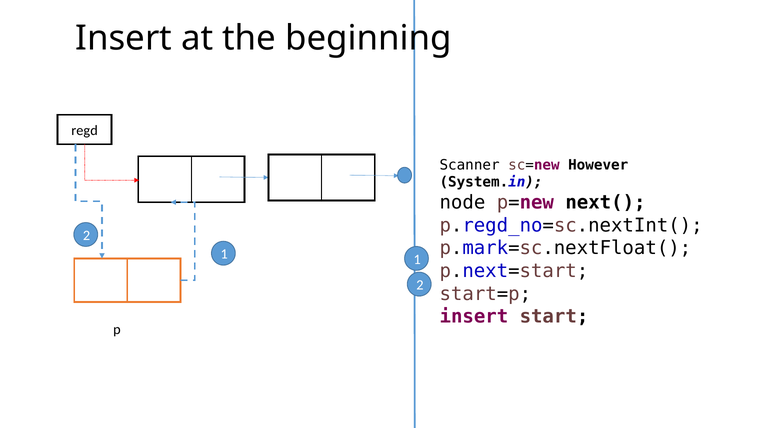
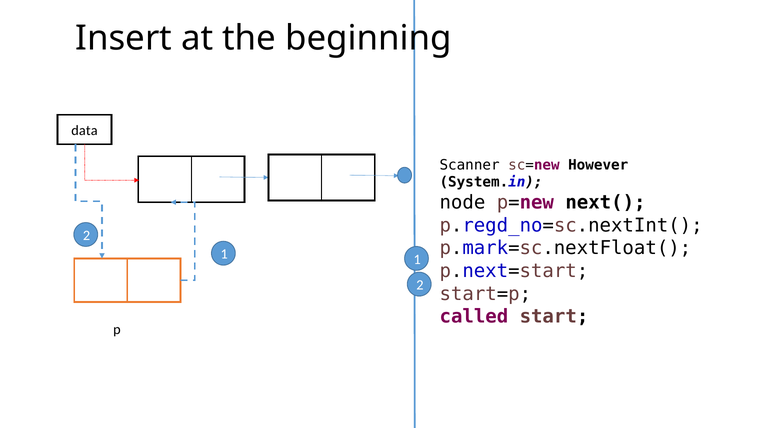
regd: regd -> data (84, 131)
insert: insert -> called (474, 317)
